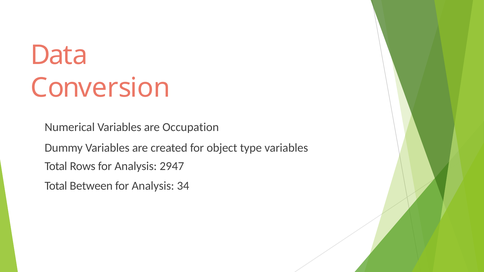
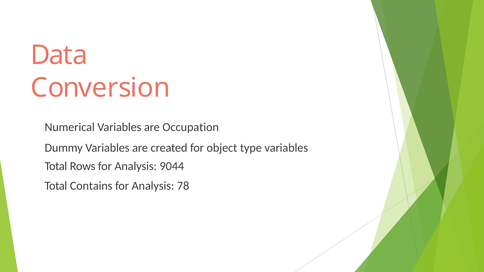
2947: 2947 -> 9044 (172, 166)
Between: Between -> Contains (91, 186)
34: 34 -> 78 (183, 186)
